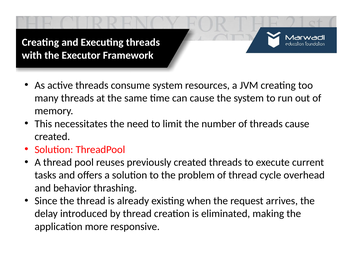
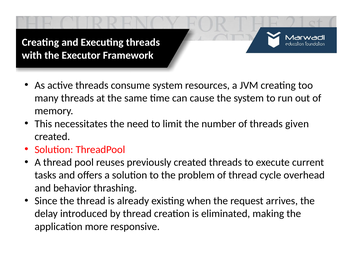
threads cause: cause -> given (297, 124)
